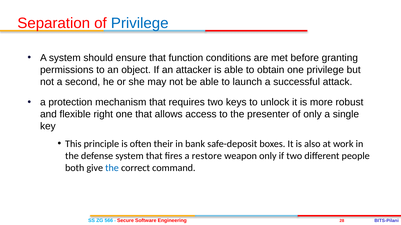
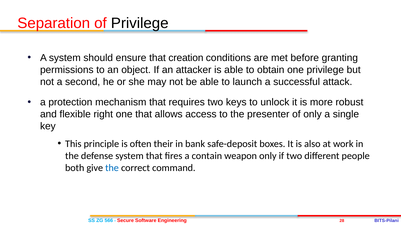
Privilege colour: blue -> black (140, 23)
function: function -> creation (186, 58)
restore: restore -> contain (207, 156)
